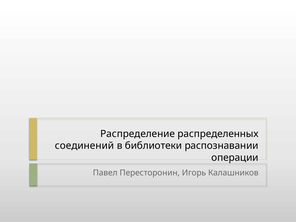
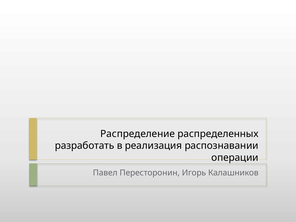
соединений: соединений -> разработать (85, 146)
библиотеки: библиотеки -> реализация (153, 146)
